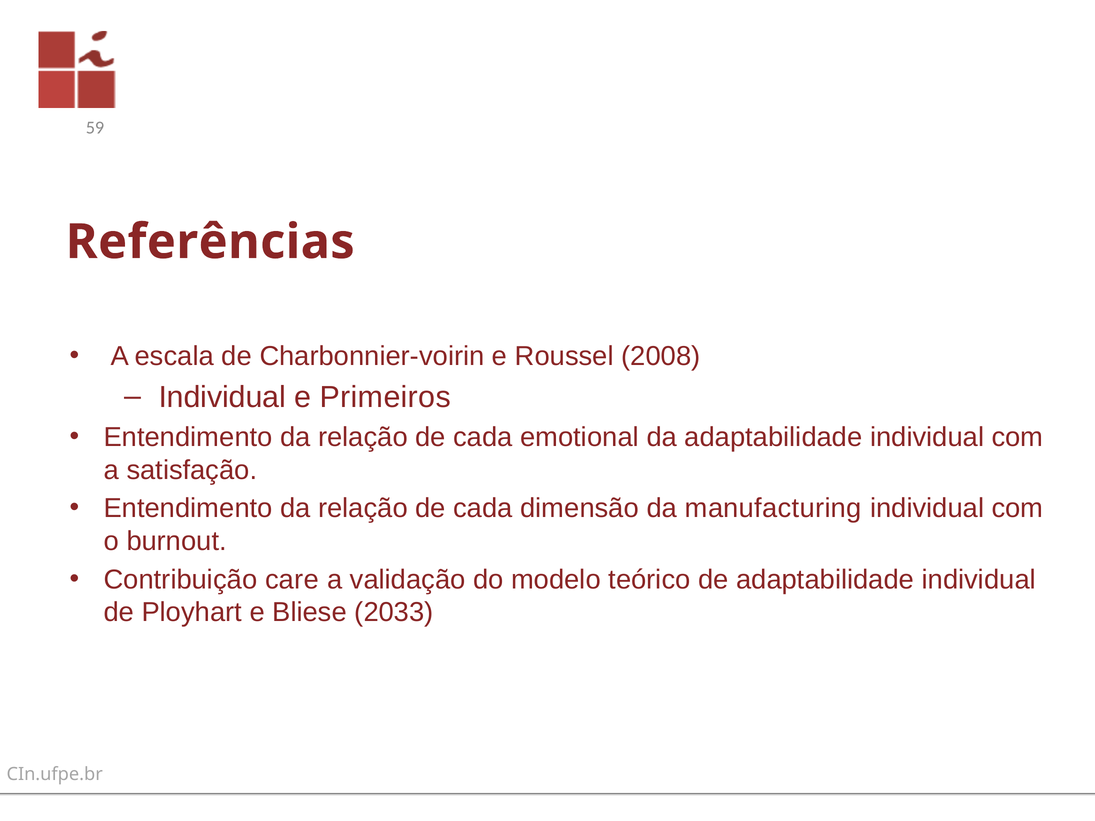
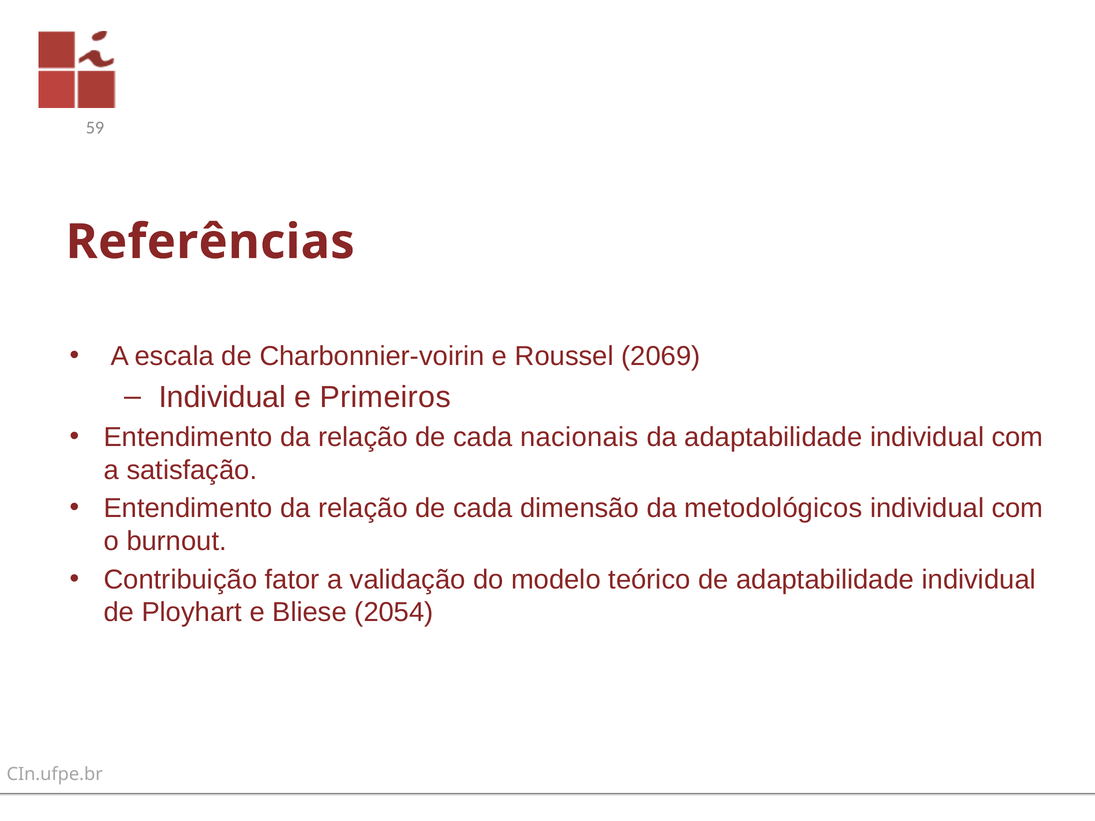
2008: 2008 -> 2069 (661, 356)
emotional: emotional -> nacionais (579, 437)
manufacturing: manufacturing -> metodológicos (773, 509)
care: care -> fator (292, 580)
2033: 2033 -> 2054 (394, 613)
